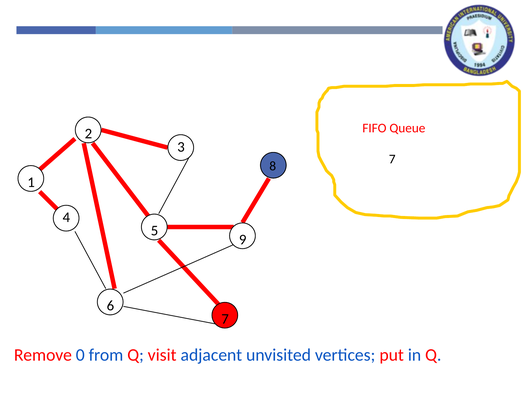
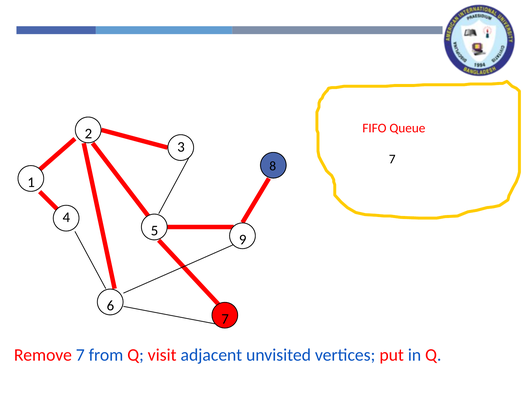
Remove 0: 0 -> 7 (80, 355)
